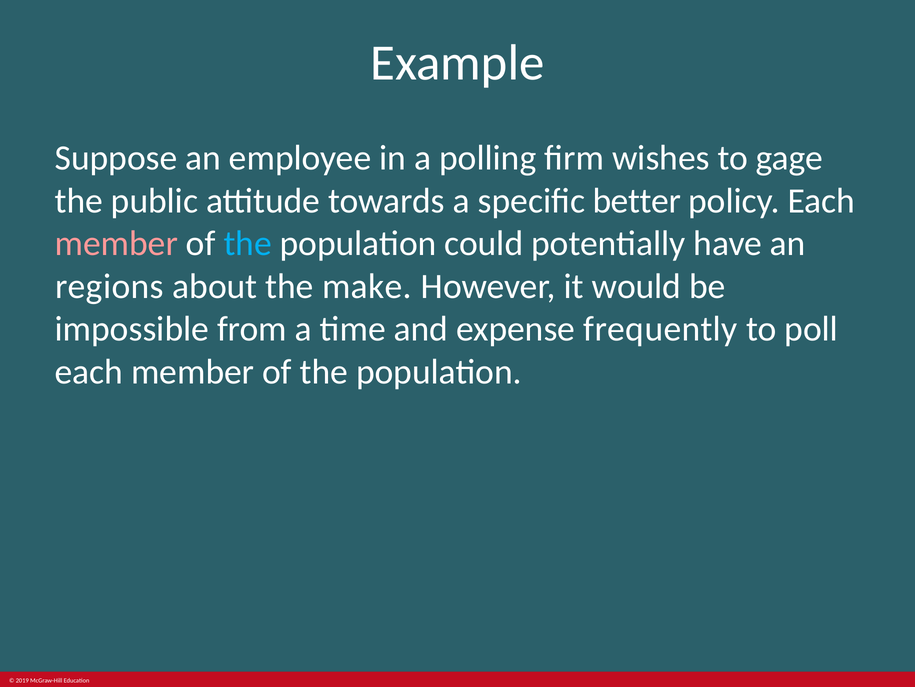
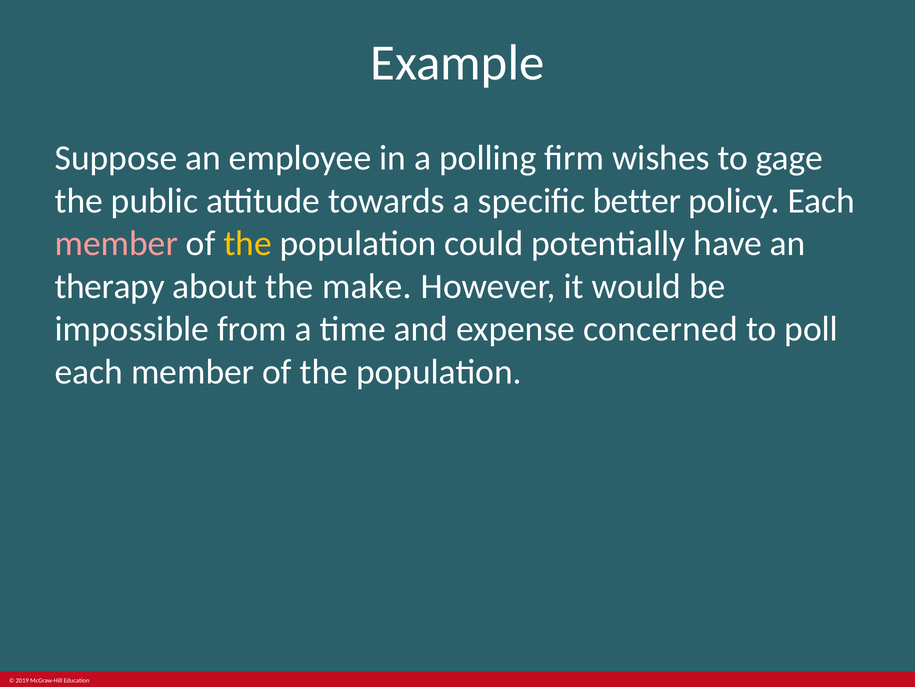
the colour: light blue -> yellow (248, 243)
regions: regions -> therapy (110, 286)
frequently: frequently -> concerned (661, 329)
